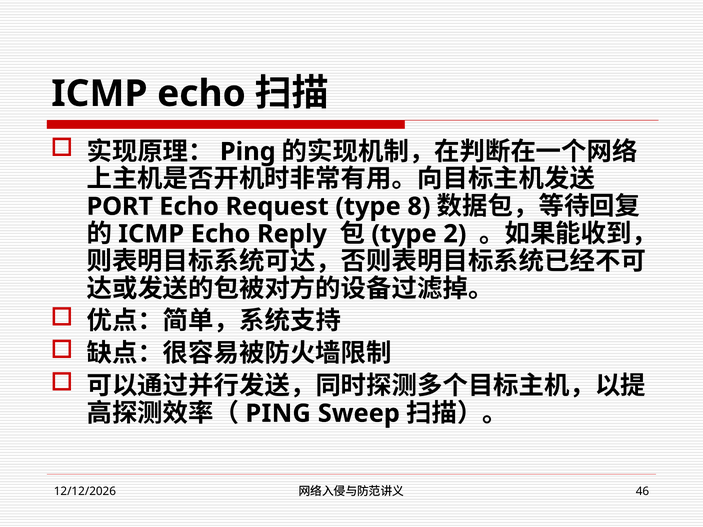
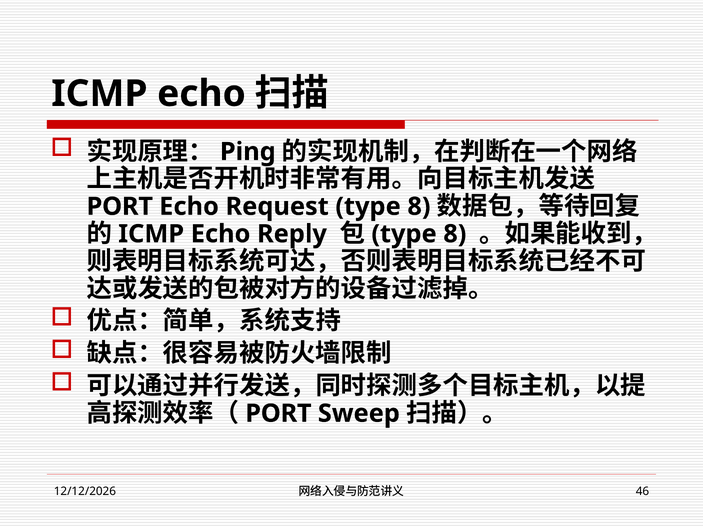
2: 2 -> 8 (455, 234)
PING: PING -> PORT (278, 414)
